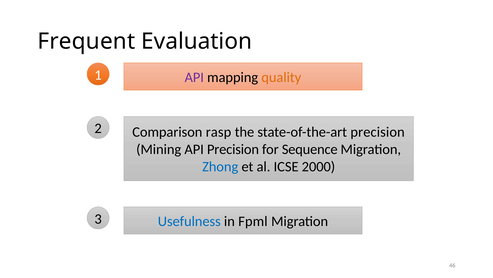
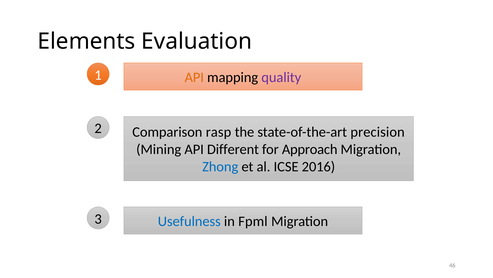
Frequent: Frequent -> Elements (87, 41)
API colour: purple -> orange (194, 77)
quality colour: orange -> purple (281, 77)
API Precision: Precision -> Different (233, 149)
Sequence: Sequence -> Approach (310, 149)
2000: 2000 -> 2016 (318, 166)
